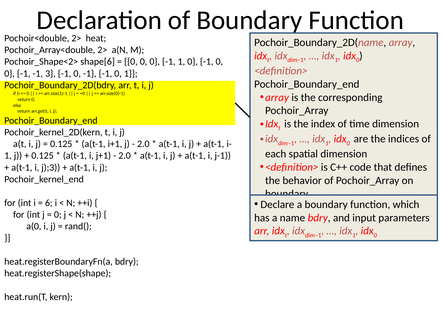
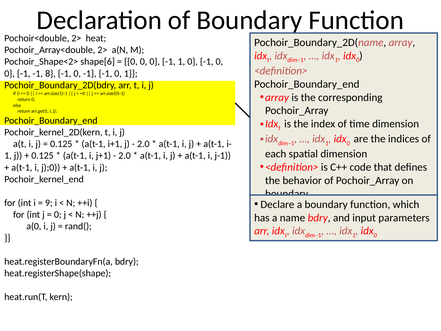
3: 3 -> 8 (50, 73)
j);3: j);3 -> j);0 (51, 167)
6: 6 -> 9 (49, 203)
